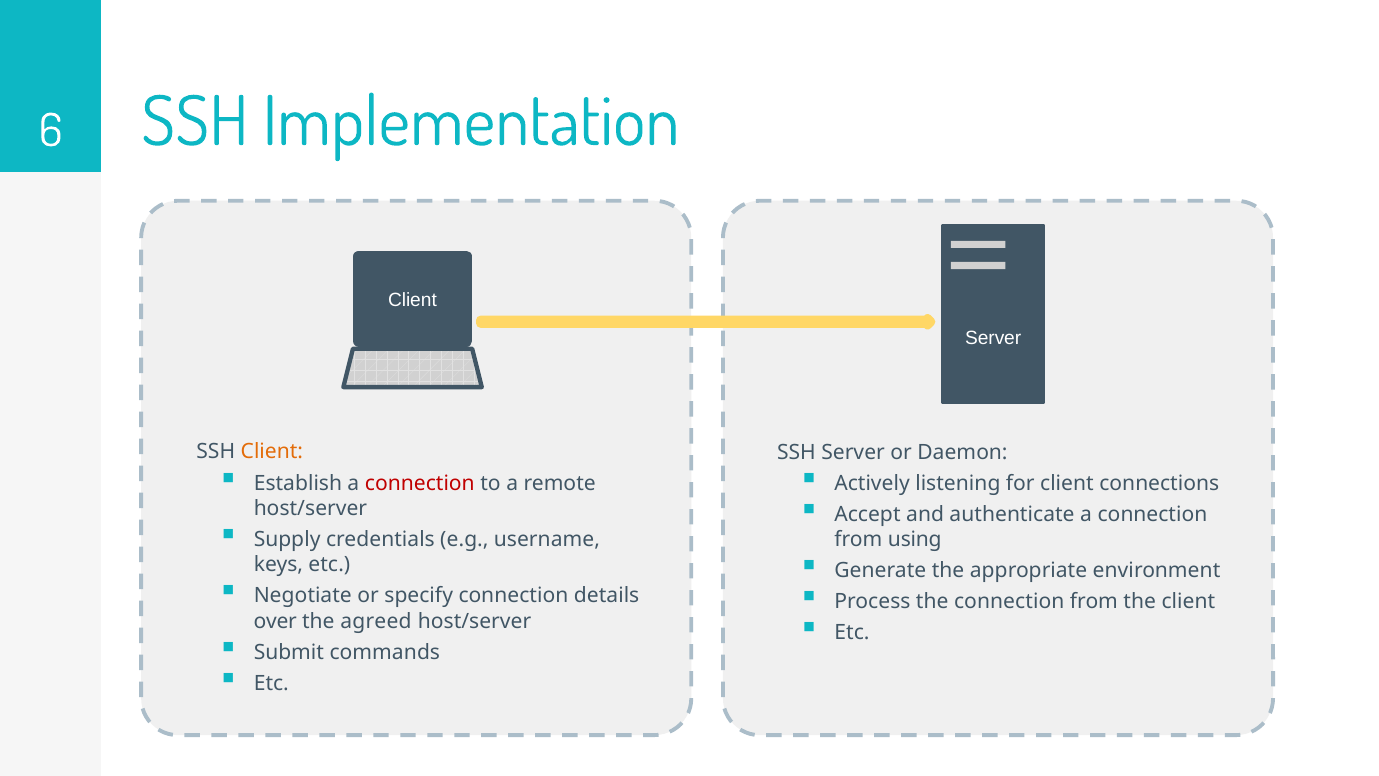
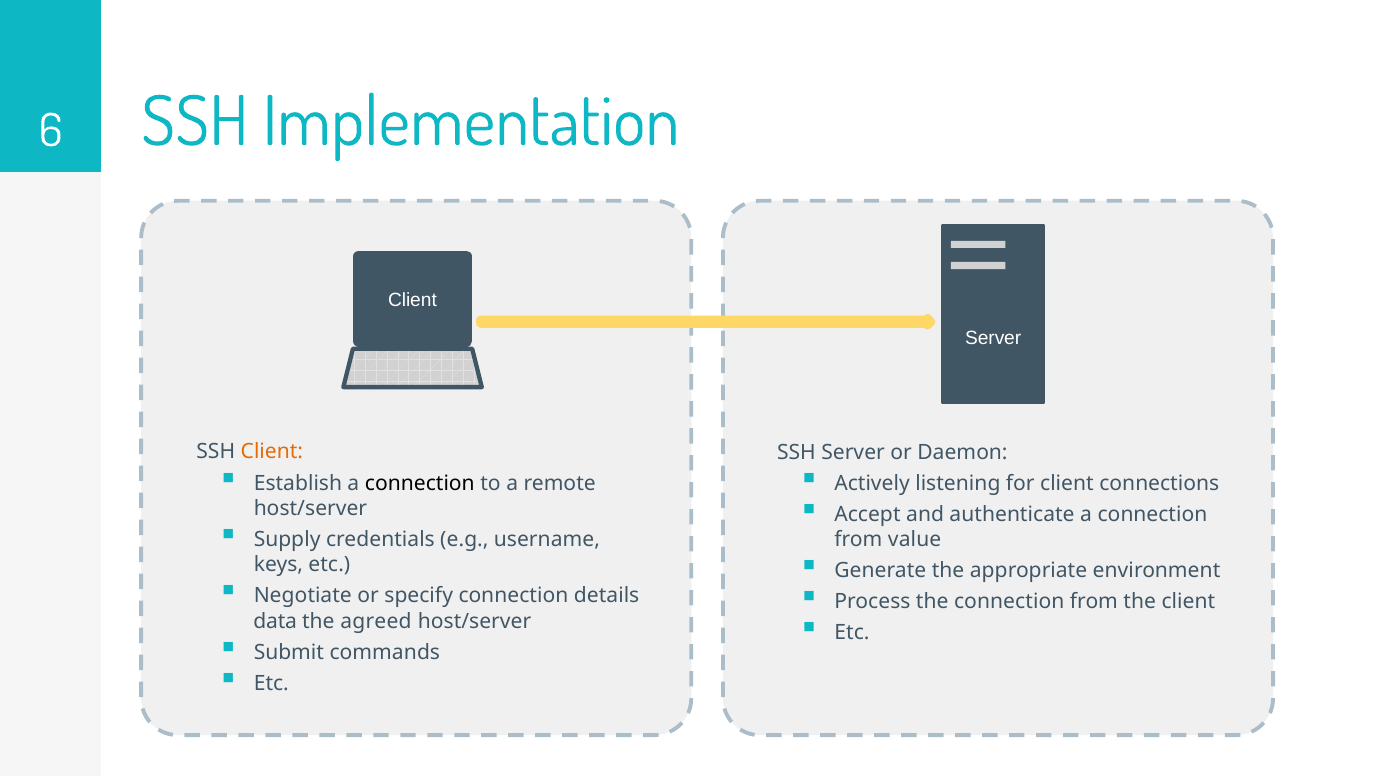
connection colour: red -> black (420, 483)
using: using -> value (915, 539)
over: over -> data (275, 621)
